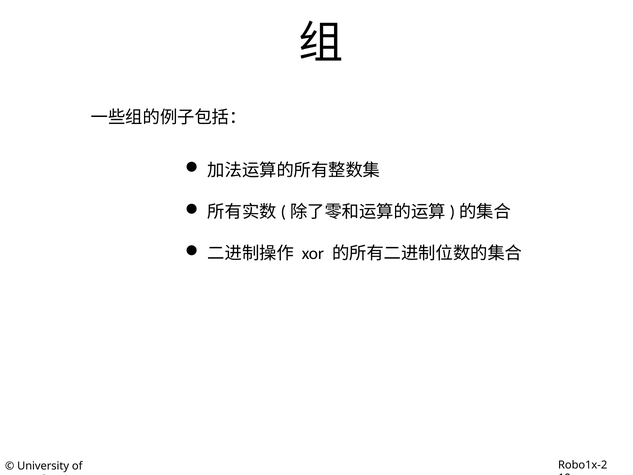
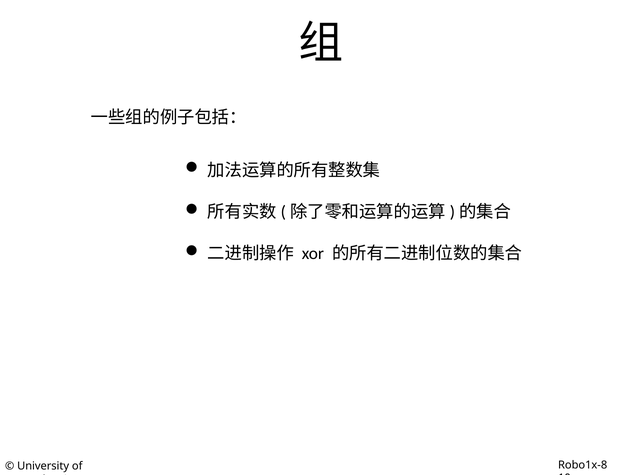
Robo1x-2: Robo1x-2 -> Robo1x-8 (583, 465)
